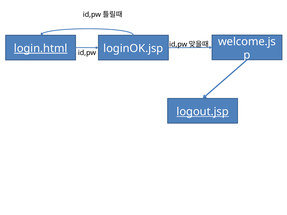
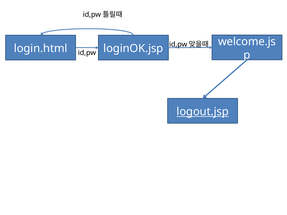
login.html underline: present -> none (41, 48)
